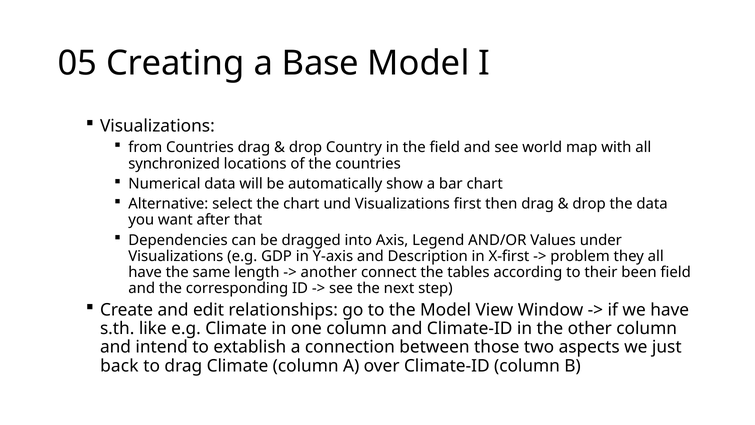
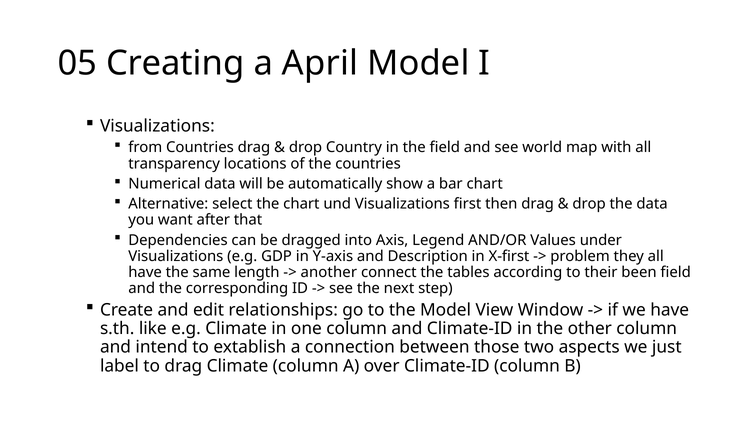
Base: Base -> April (320, 63)
synchronized: synchronized -> transparency (174, 164)
back: back -> label (119, 366)
